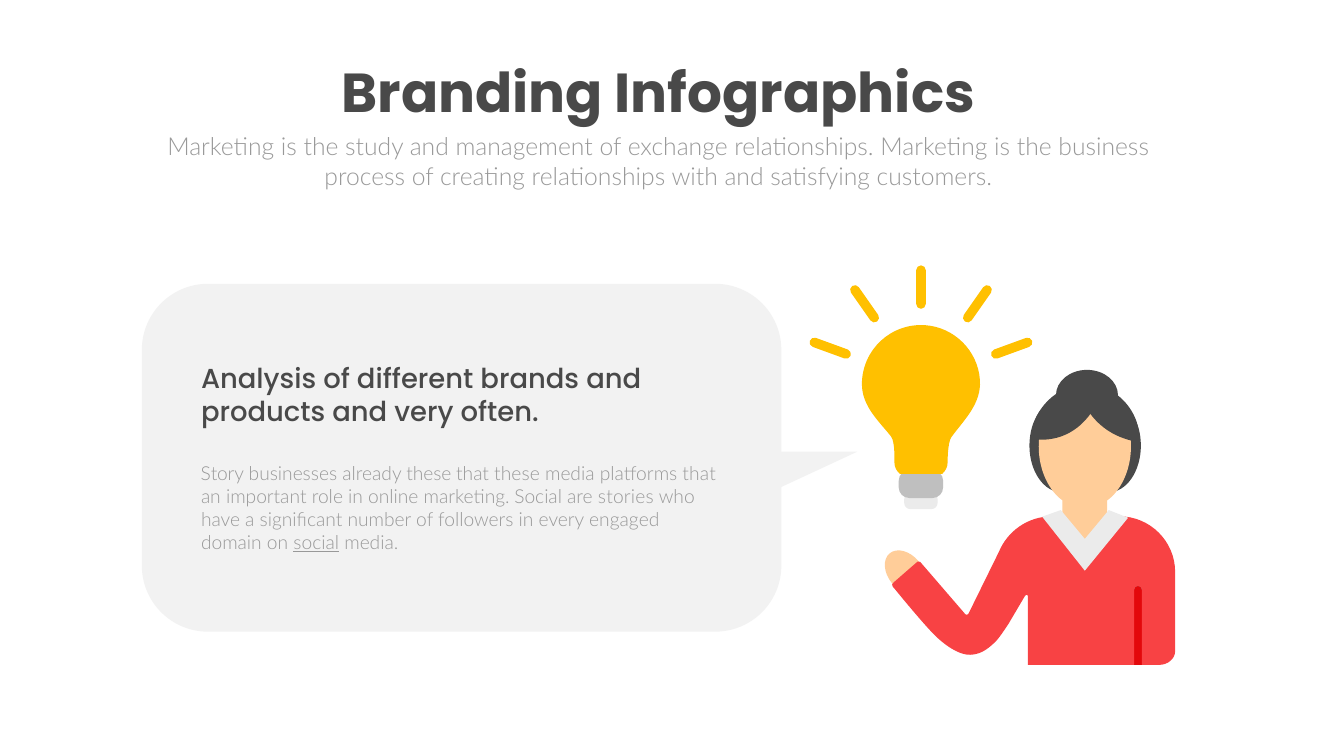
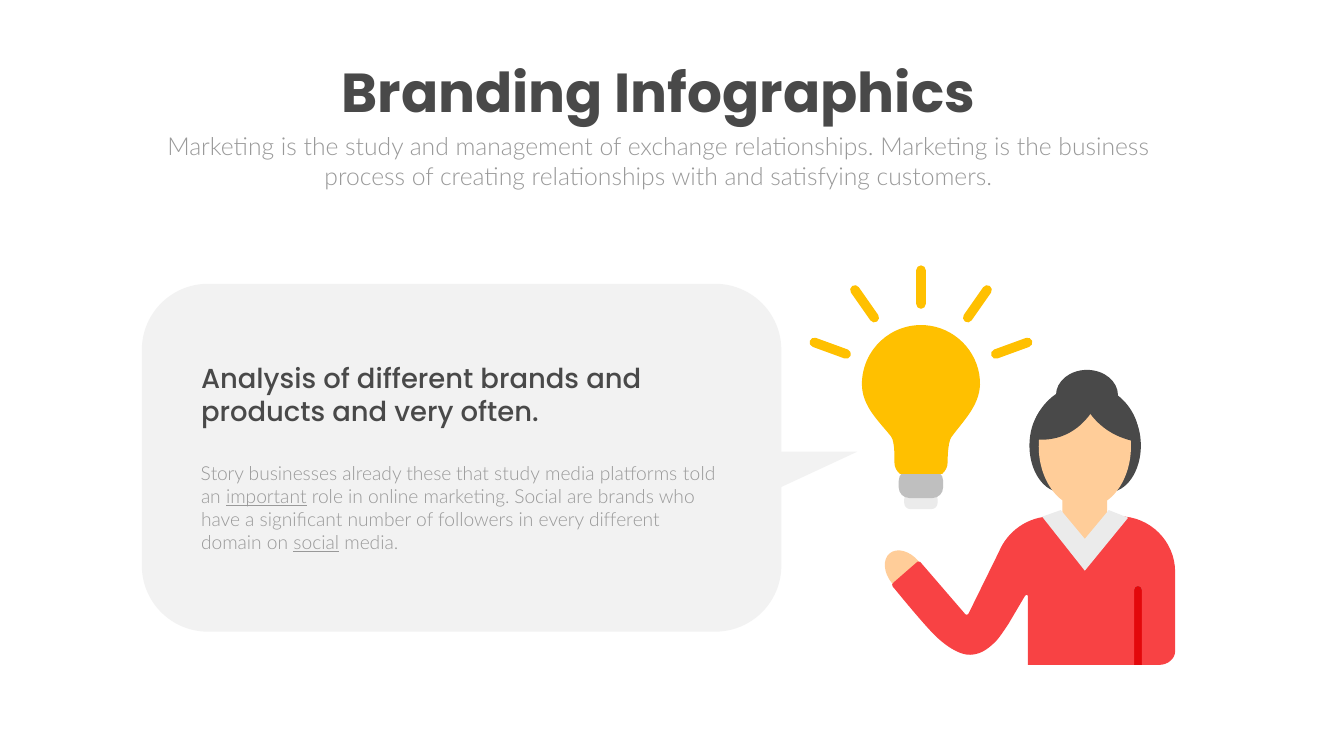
that these: these -> study (517, 474)
platforms that: that -> told (699, 474)
important underline: none -> present (266, 497)
are stories: stories -> brands (626, 497)
every engaged: engaged -> different (624, 520)
